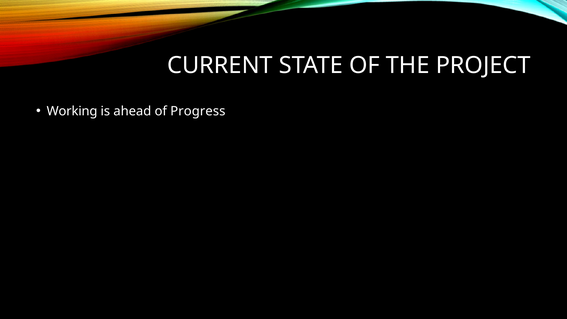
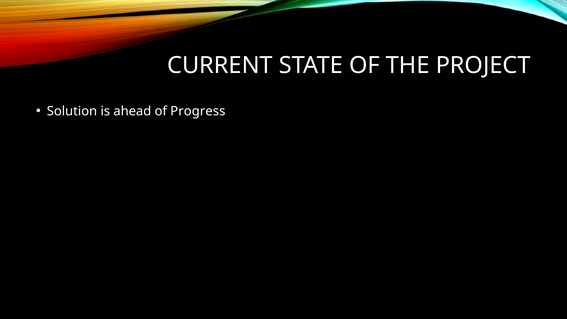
Working: Working -> Solution (72, 111)
